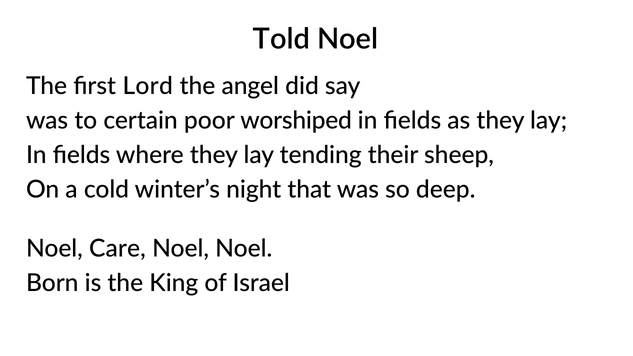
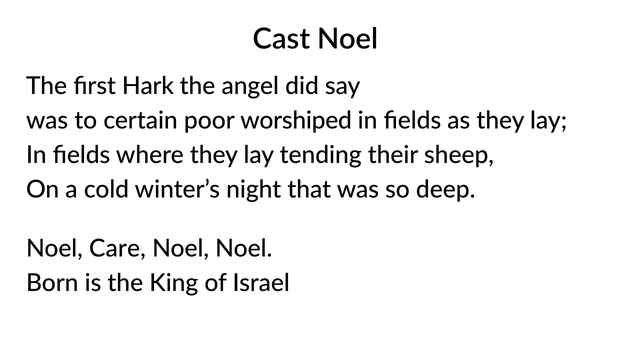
Told: Told -> Cast (282, 39)
Lord: Lord -> Hark (148, 86)
